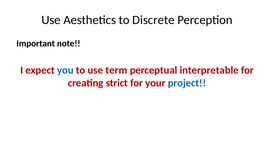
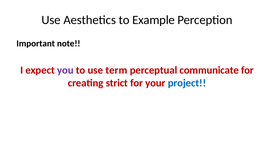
Discrete: Discrete -> Example (154, 20)
you colour: blue -> purple (65, 70)
interpretable: interpretable -> communicate (209, 70)
